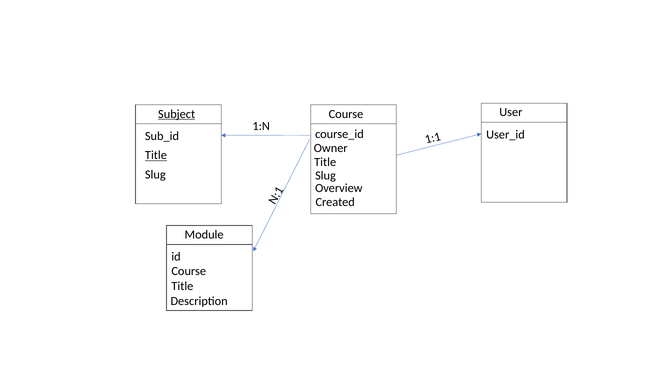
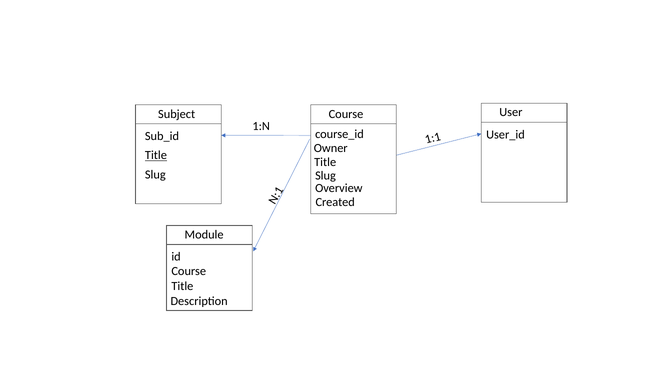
Subject underline: present -> none (177, 114)
